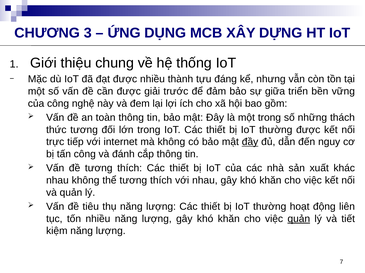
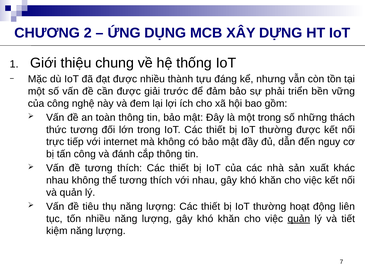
3: 3 -> 2 (88, 33)
giữa: giữa -> phải (275, 92)
đầy underline: present -> none (250, 142)
